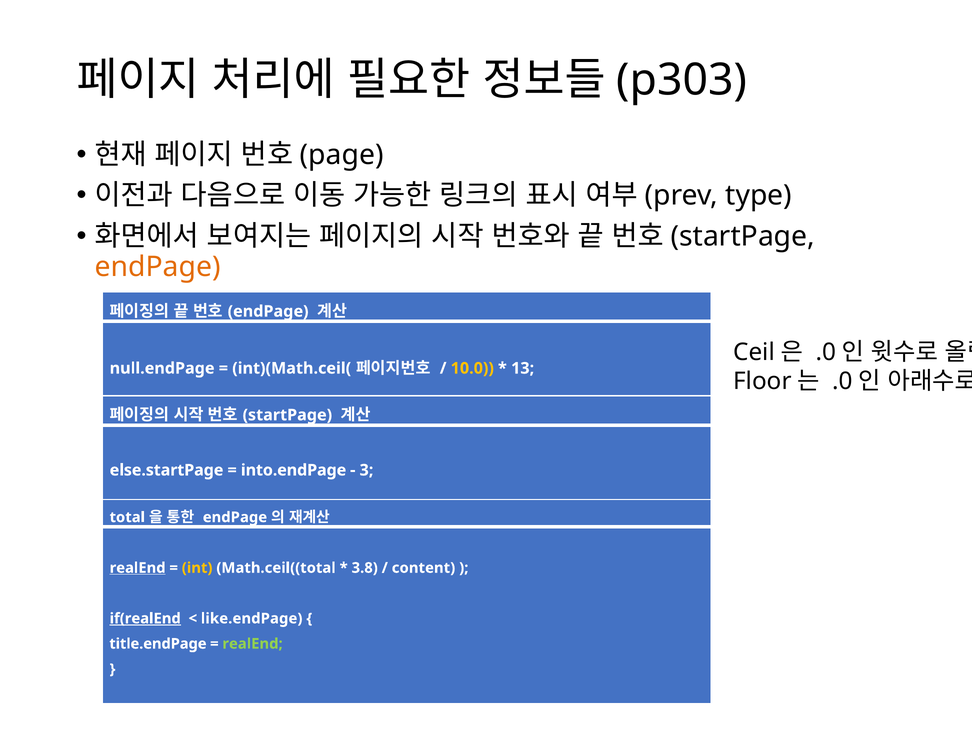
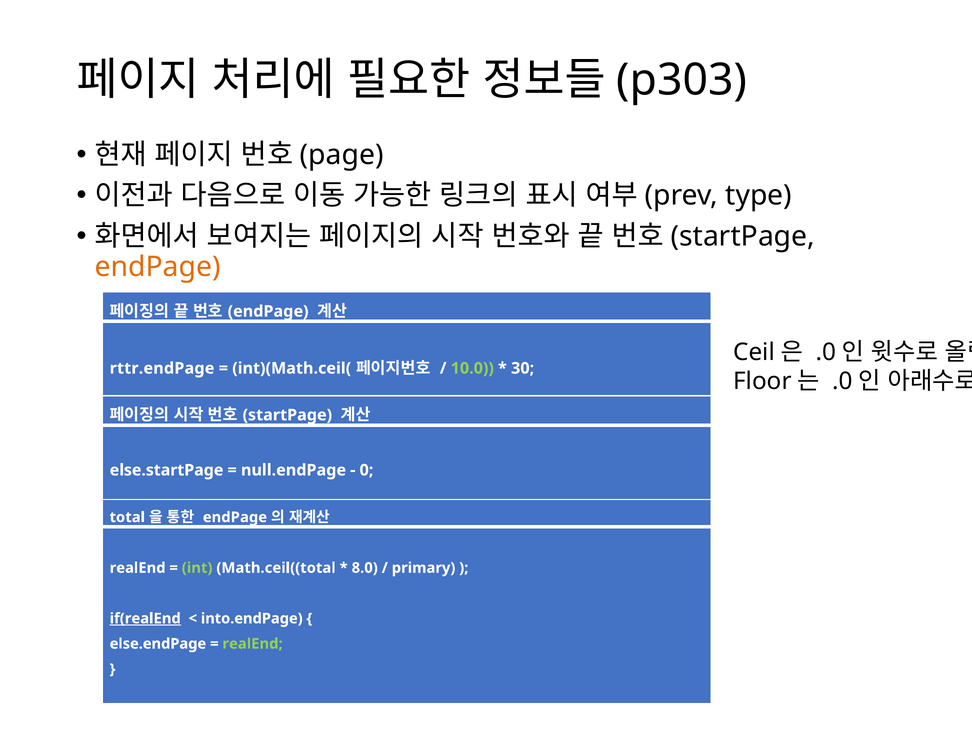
null.endPage: null.endPage -> rttr.endPage (162, 368)
10.0 colour: yellow -> light green (472, 368)
13: 13 -> 30 (523, 368)
into.endPage: into.endPage -> null.endPage (294, 470)
3: 3 -> 0 (366, 470)
realEnd underline: present -> none (138, 568)
int colour: yellow -> light green (197, 568)
3.8: 3.8 -> 8.0 (365, 568)
content: content -> primary (424, 568)
like.endPage: like.endPage -> into.endPage (252, 618)
title.endPage: title.endPage -> else.endPage (158, 644)
